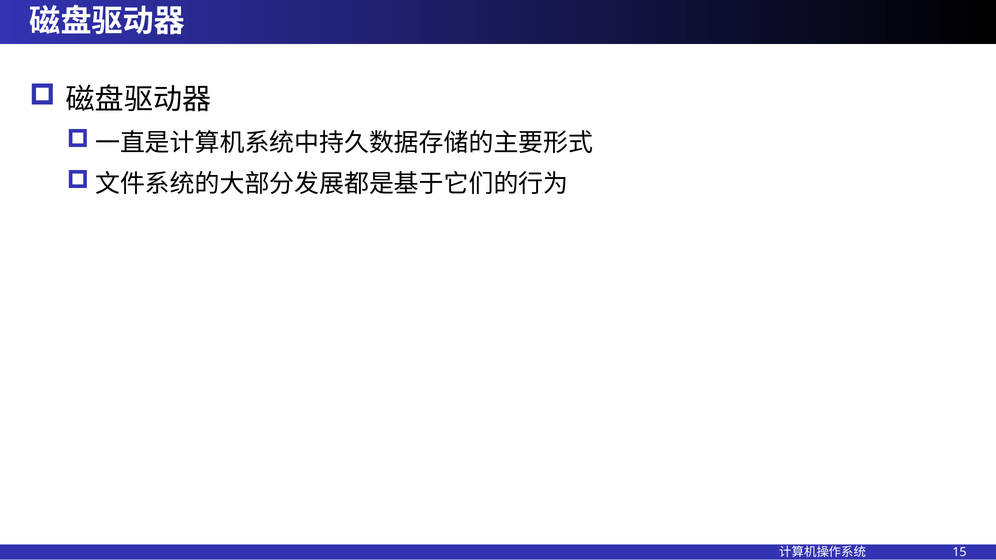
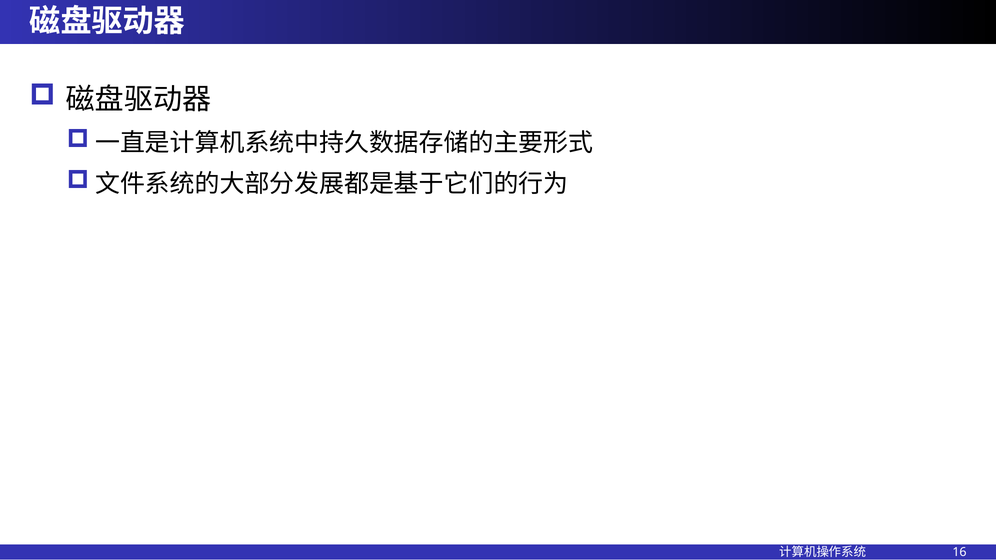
15: 15 -> 16 (959, 552)
